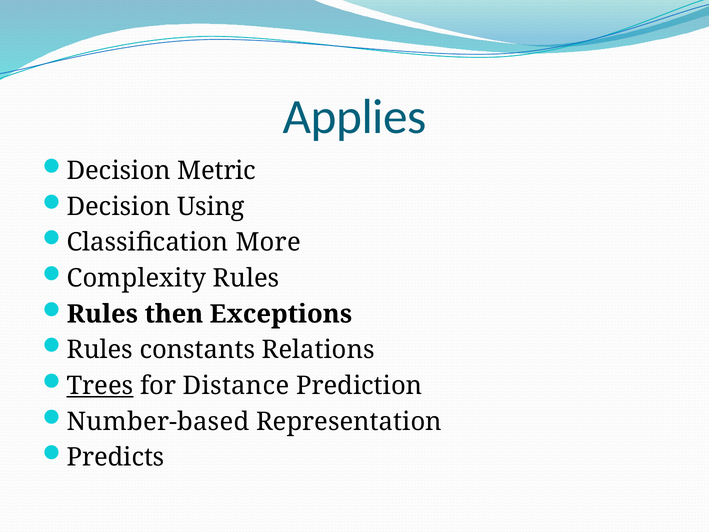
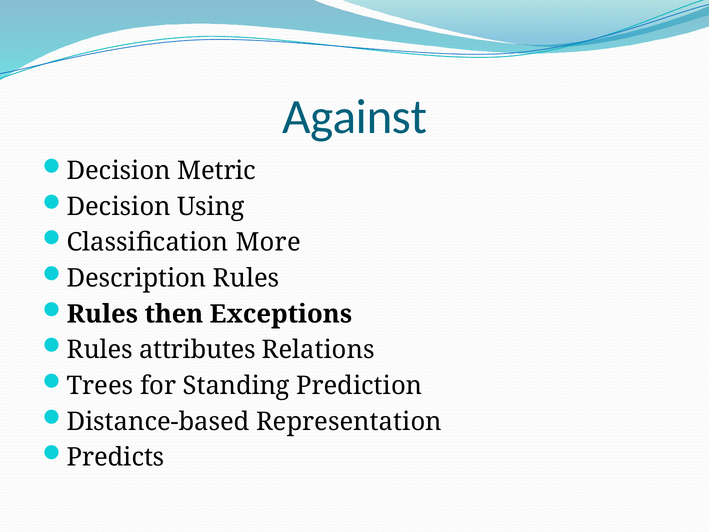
Applies: Applies -> Against (355, 117)
Complexity: Complexity -> Description (137, 278)
constants: constants -> attributes (198, 350)
Trees underline: present -> none (100, 386)
Distance: Distance -> Standing (236, 386)
Number-based: Number-based -> Distance-based (158, 421)
